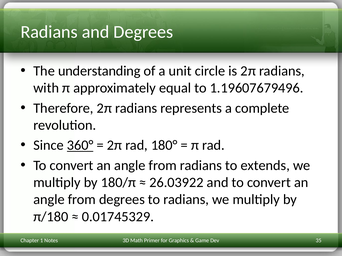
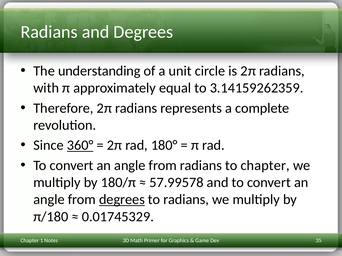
1.19607679496: 1.19607679496 -> 3.14159262359 (257, 88)
to extends: extends -> chapter (265, 166)
26.03922: 26.03922 -> 57.99578 (176, 183)
degrees underline: none -> present (122, 200)
